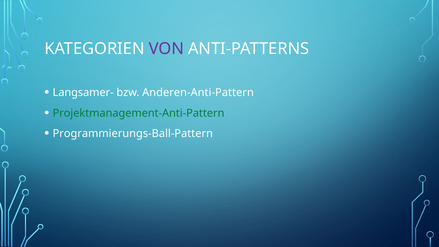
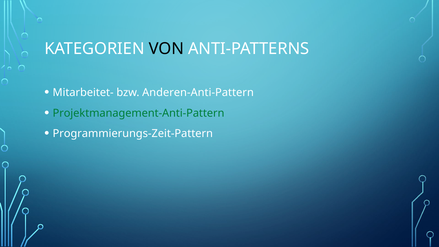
VON colour: purple -> black (166, 49)
Langsamer-: Langsamer- -> Mitarbeitet- (83, 93)
Programmierungs-Ball-Pattern: Programmierungs-Ball-Pattern -> Programmierungs-Zeit-Pattern (133, 133)
